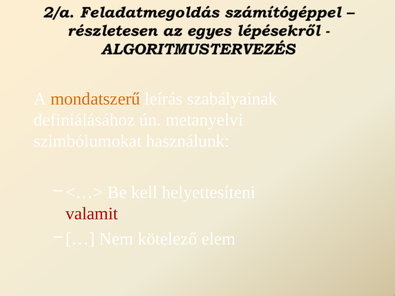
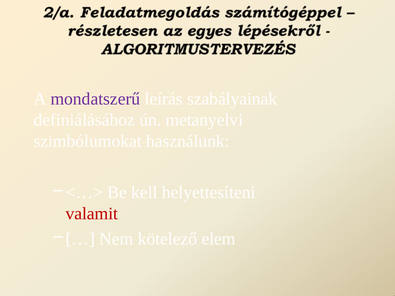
mondatszerű colour: orange -> purple (95, 99)
